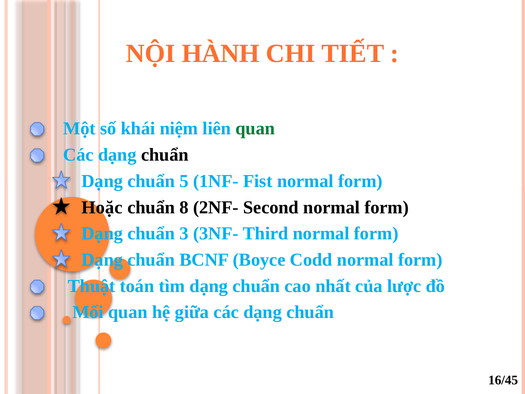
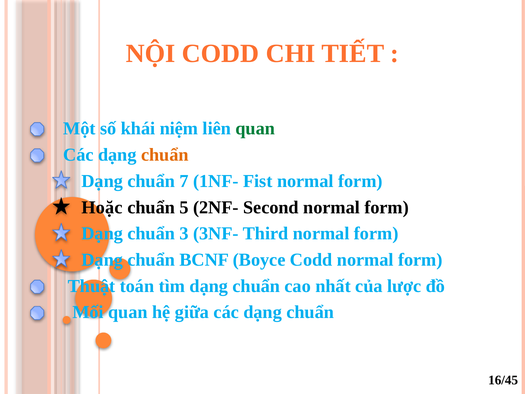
NỘI HÀNH: HÀNH -> CODD (221, 53)
chuẩn colour: black -> orange (165, 155)
5: 5 -> 7 (184, 181)
8: 8 -> 5 (184, 207)
